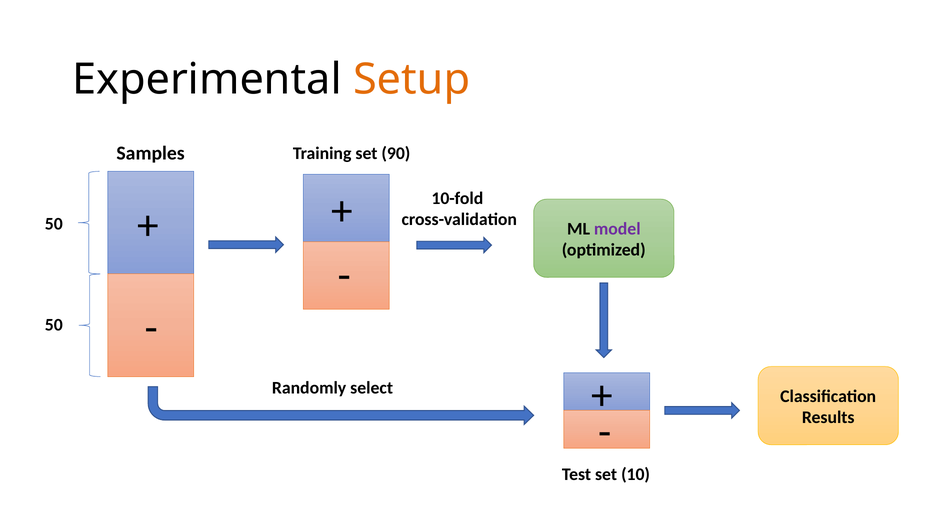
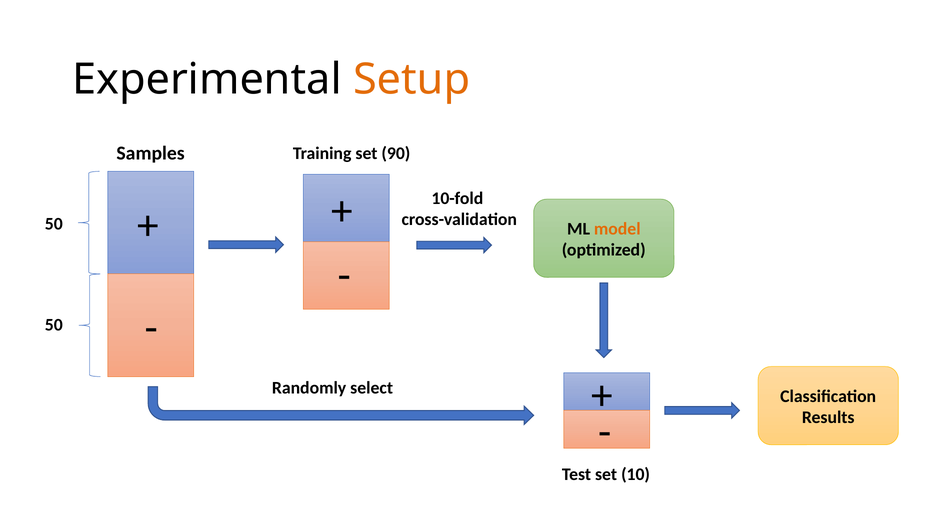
model colour: purple -> orange (617, 229)
